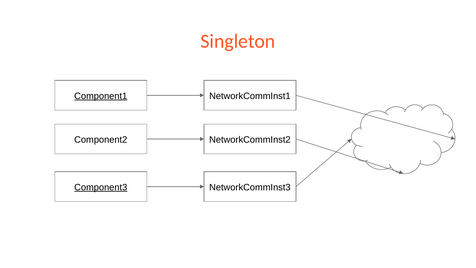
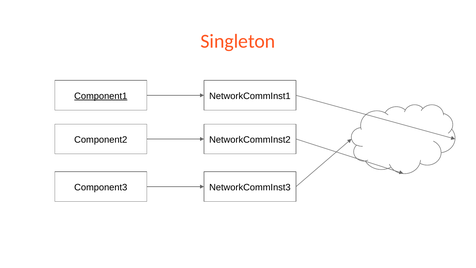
Component3 underline: present -> none (101, 187)
